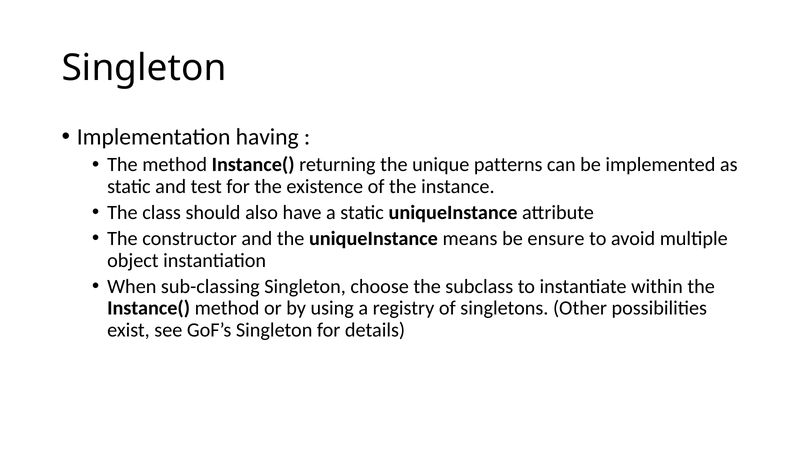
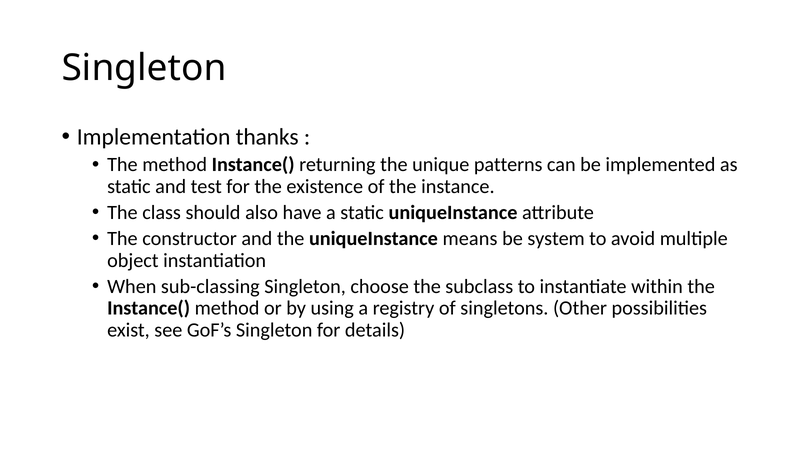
having: having -> thanks (267, 137)
ensure: ensure -> system (556, 239)
